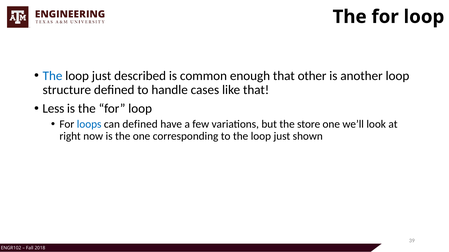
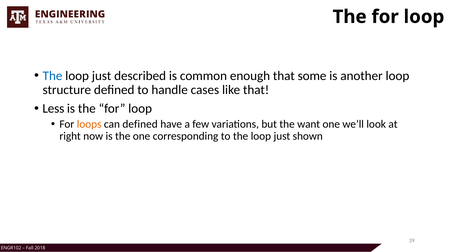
other: other -> some (312, 76)
loops colour: blue -> orange (89, 124)
store: store -> want (309, 124)
